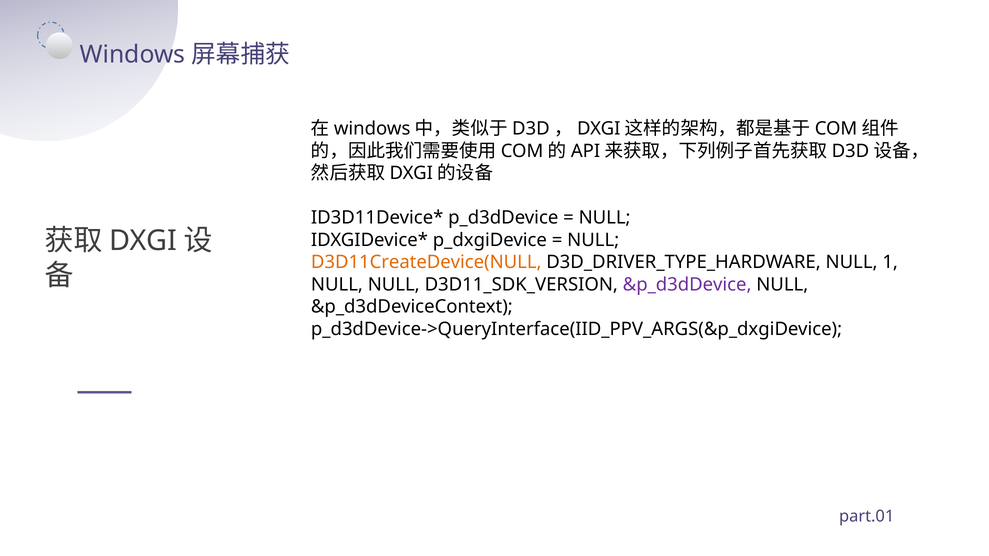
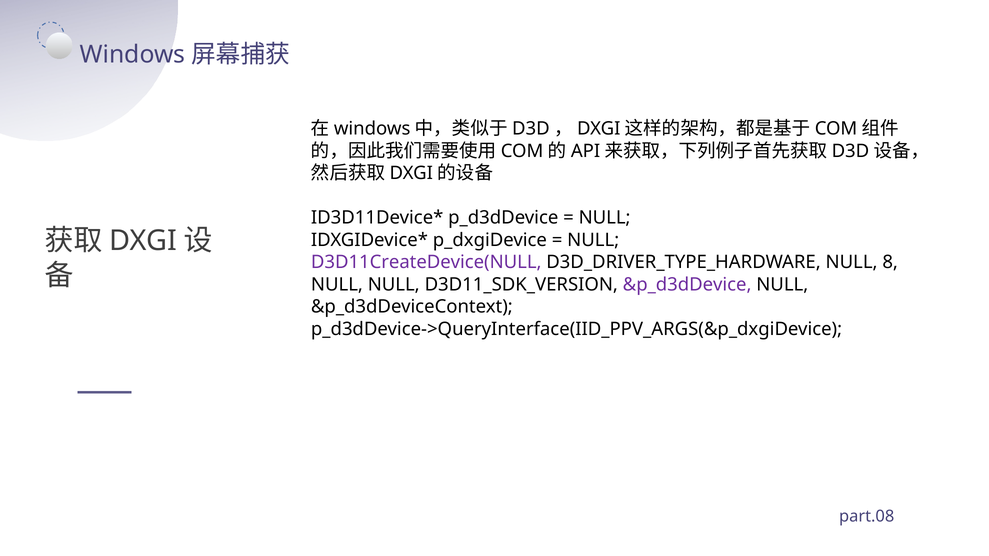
D3D11CreateDevice(NULL colour: orange -> purple (426, 262)
1: 1 -> 8 (890, 262)
part.01: part.01 -> part.08 (867, 516)
